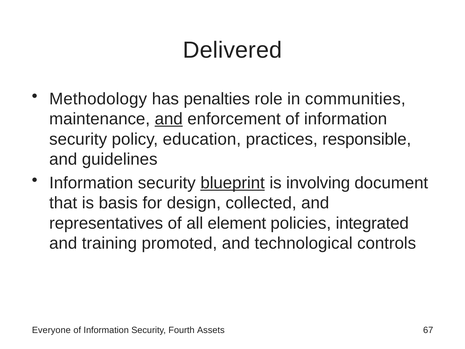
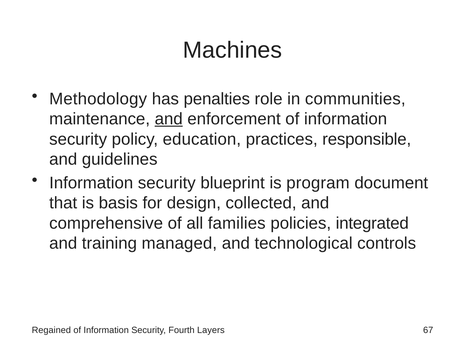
Delivered: Delivered -> Machines (232, 50)
blueprint underline: present -> none (233, 183)
involving: involving -> program (318, 183)
representatives: representatives -> comprehensive (106, 223)
element: element -> families (237, 223)
promoted: promoted -> managed (179, 243)
Everyone: Everyone -> Regained (51, 330)
Assets: Assets -> Layers (211, 330)
